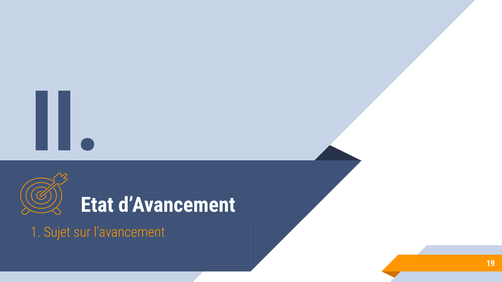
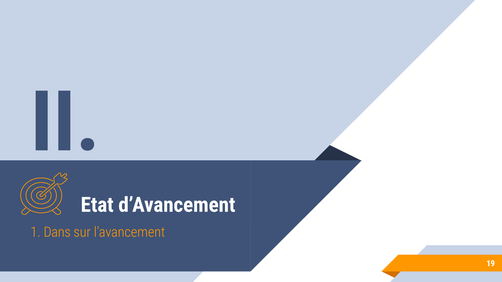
Sujet: Sujet -> Dans (57, 233)
